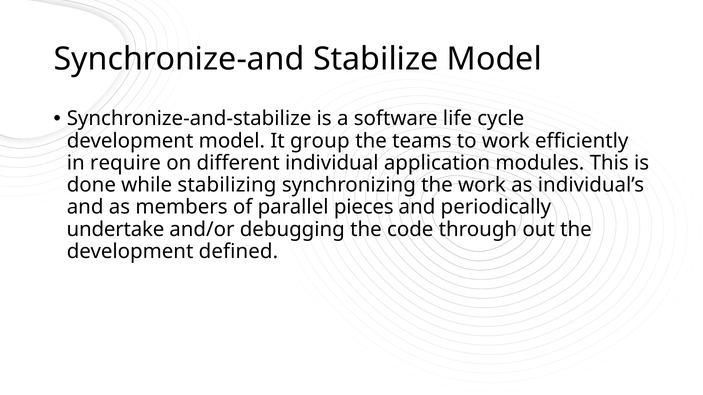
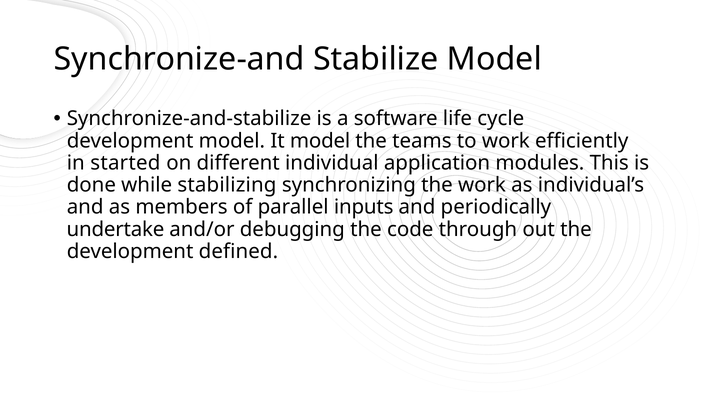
It group: group -> model (320, 141)
require: require -> started (125, 163)
pieces: pieces -> inputs (364, 207)
